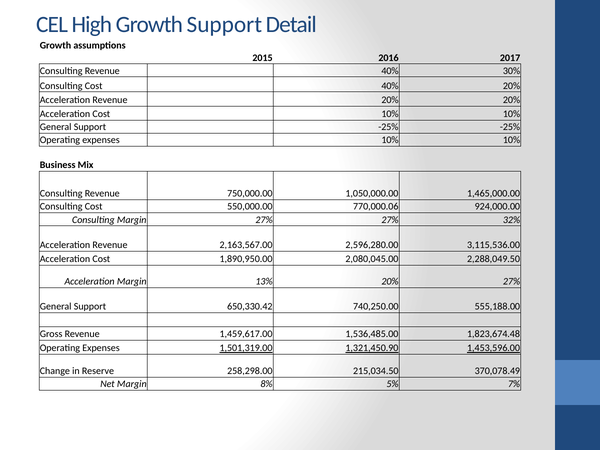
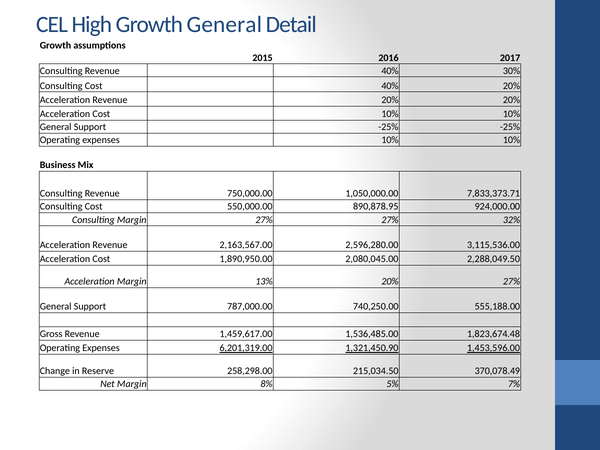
Growth Support: Support -> General (224, 25)
1,465,000.00: 1,465,000.00 -> 7,833,373.71 (494, 194)
770,000.06: 770,000.06 -> 890,878.95 (376, 207)
650,330.42: 650,330.42 -> 787,000.00 (250, 307)
1,501,319.00: 1,501,319.00 -> 6,201,319.00 (246, 348)
